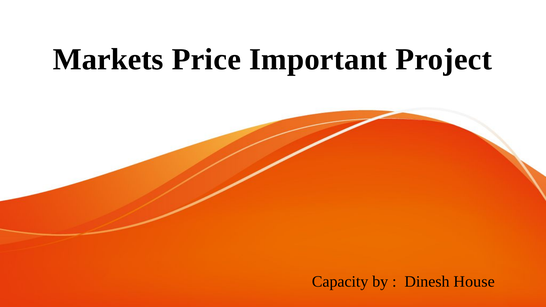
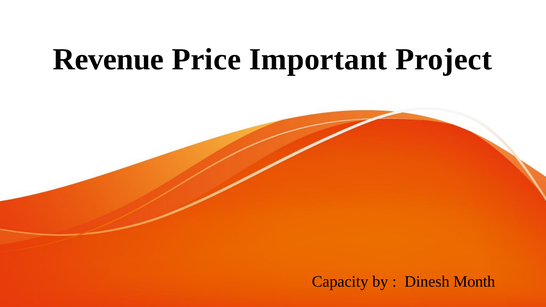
Markets: Markets -> Revenue (108, 59)
House: House -> Month (474, 282)
